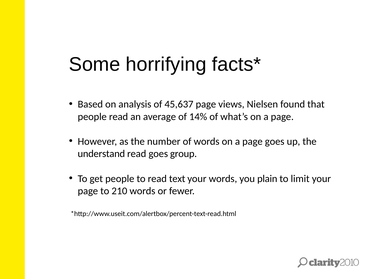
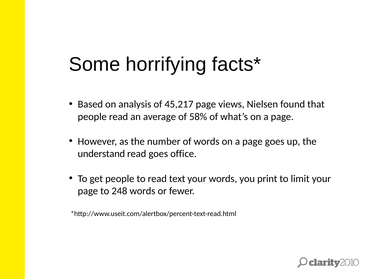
45,637: 45,637 -> 45,217 (179, 104)
14%: 14% -> 58% (198, 117)
group: group -> office (183, 154)
plain: plain -> print (267, 179)
210: 210 -> 248 (119, 191)
